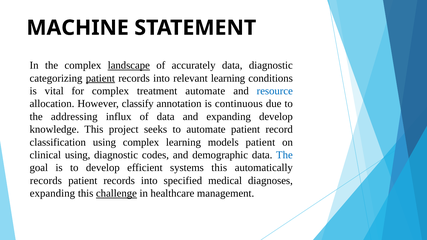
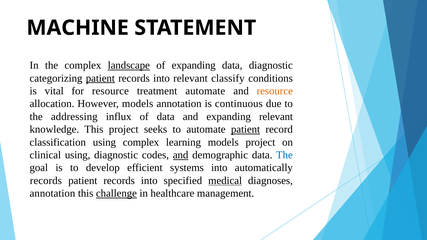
of accurately: accurately -> expanding (194, 65)
relevant learning: learning -> classify (228, 78)
for complex: complex -> resource (110, 91)
resource colour: blue -> orange (275, 91)
However classify: classify -> models (138, 104)
expanding develop: develop -> relevant (276, 117)
patient underline: none -> present (246, 129)
models patient: patient -> project (260, 142)
and underline: none -> present (181, 155)
systems this: this -> into (219, 168)
medical underline: none -> present (225, 181)
expanding: expanding -> annotation (52, 194)
